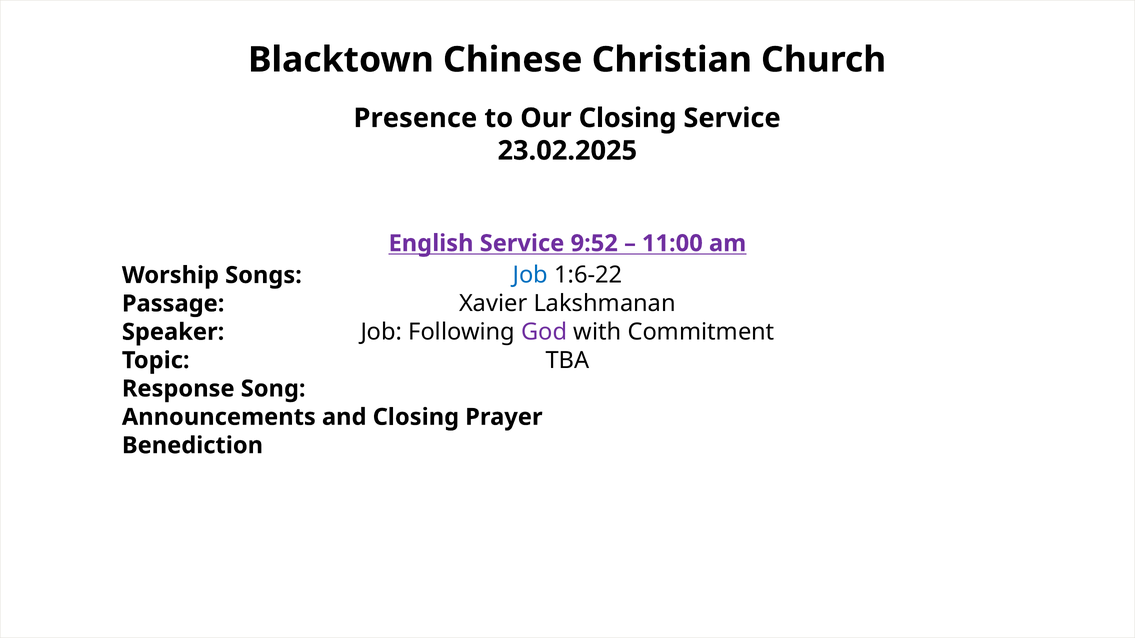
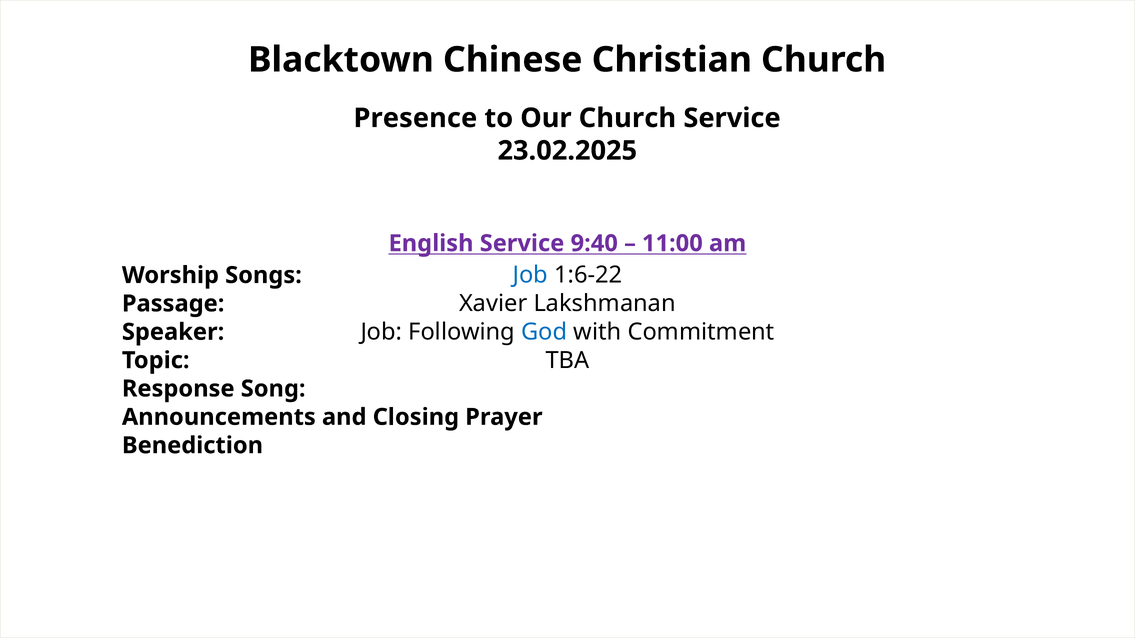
Our Closing: Closing -> Church (627, 118)
9:52: 9:52 -> 9:40 (594, 244)
God colour: purple -> blue (544, 332)
